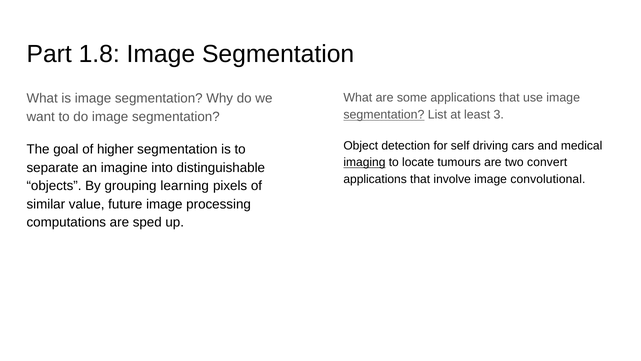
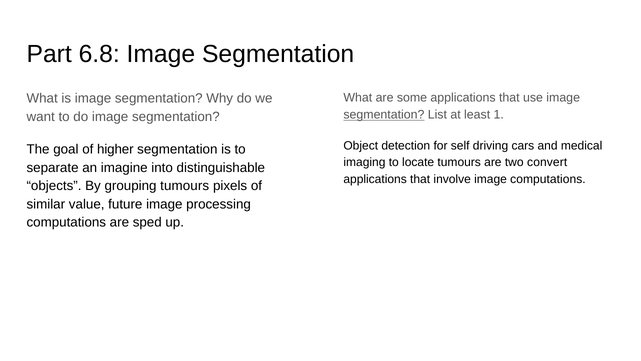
1.8: 1.8 -> 6.8 (99, 54)
3: 3 -> 1 (499, 115)
imaging underline: present -> none (364, 162)
image convolutional: convolutional -> computations (548, 179)
grouping learning: learning -> tumours (185, 186)
